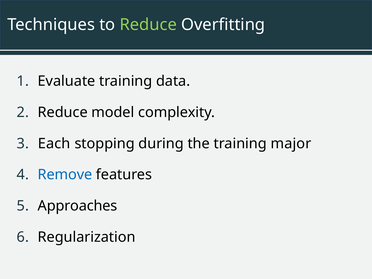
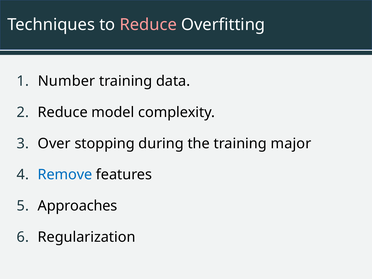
Reduce colour: light green -> pink (148, 25)
Evaluate: Evaluate -> Number (66, 81)
Each: Each -> Over (54, 143)
